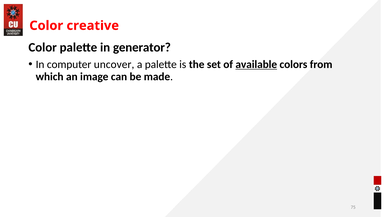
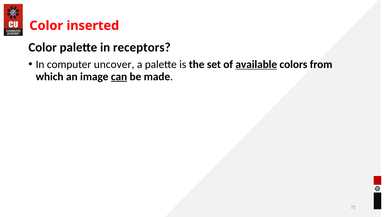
creative: creative -> inserted (93, 26)
generator: generator -> receptors (142, 47)
can underline: none -> present (119, 76)
